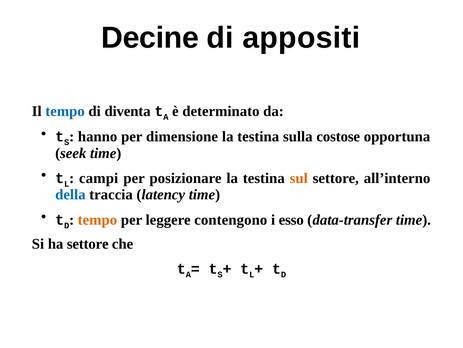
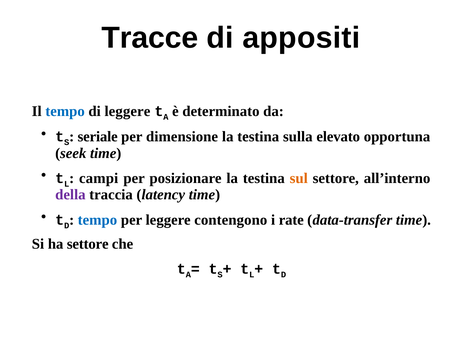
Decine: Decine -> Tracce (150, 38)
di diventa: diventa -> leggere (127, 111)
hanno: hanno -> seriale (98, 136)
costose: costose -> elevato (338, 136)
della colour: blue -> purple (70, 194)
tempo colour: orange -> blue (97, 219)
esso: esso -> rate (291, 219)
